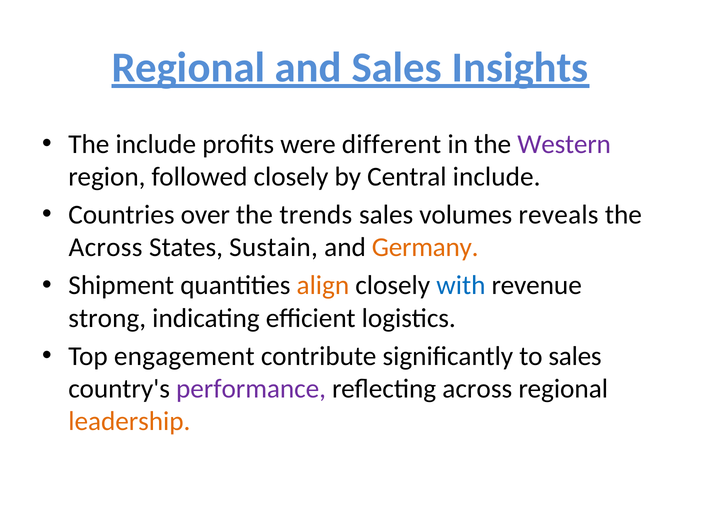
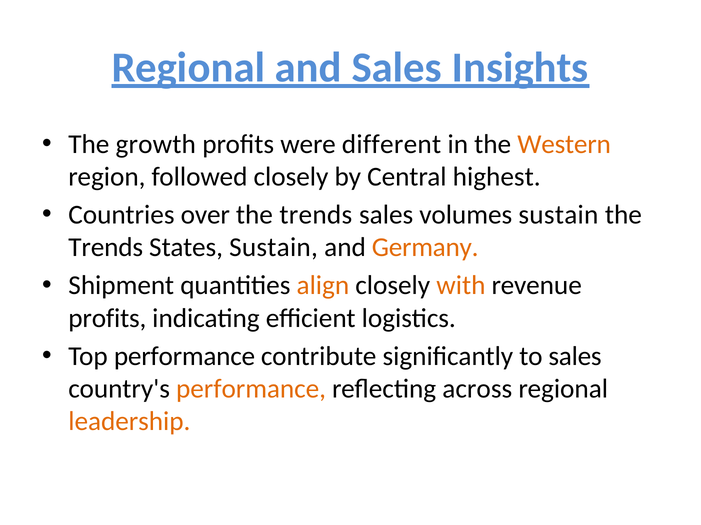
The include: include -> growth (156, 144)
Western colour: purple -> orange (564, 144)
Central include: include -> highest (497, 177)
volumes reveals: reveals -> sustain (558, 215)
Across: Across -> Trends (106, 248)
with colour: blue -> orange (461, 286)
strong: strong -> profits (107, 319)
Top engagement: engagement -> performance (184, 357)
performance colour: purple -> orange (251, 389)
